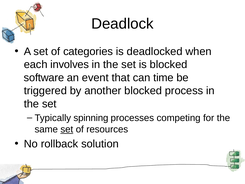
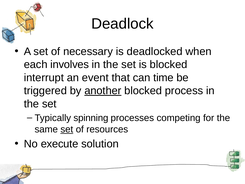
categories: categories -> necessary (88, 51)
software: software -> interrupt (44, 78)
another underline: none -> present (103, 91)
rollback: rollback -> execute (60, 144)
